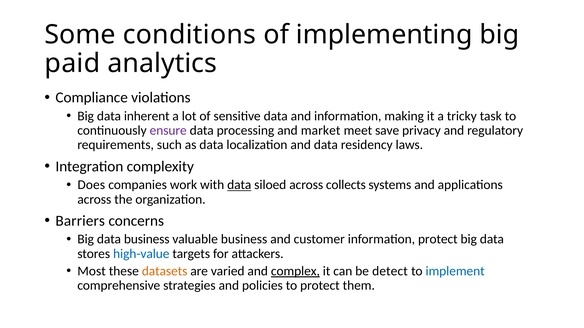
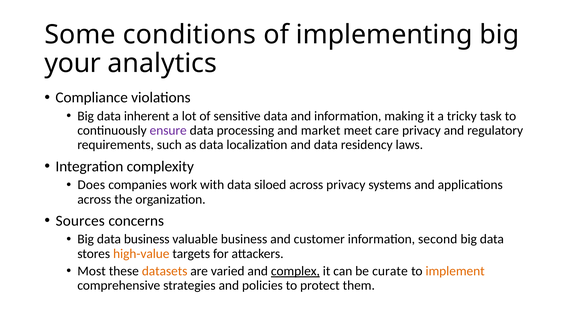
paid: paid -> your (73, 64)
save: save -> care (387, 131)
data underline: present -> none (239, 185)
across collects: collects -> privacy (346, 185)
Barriers: Barriers -> Sources (80, 221)
information protect: protect -> second (438, 240)
high-value colour: blue -> orange (141, 254)
detect: detect -> curate (390, 271)
implement colour: blue -> orange (455, 271)
